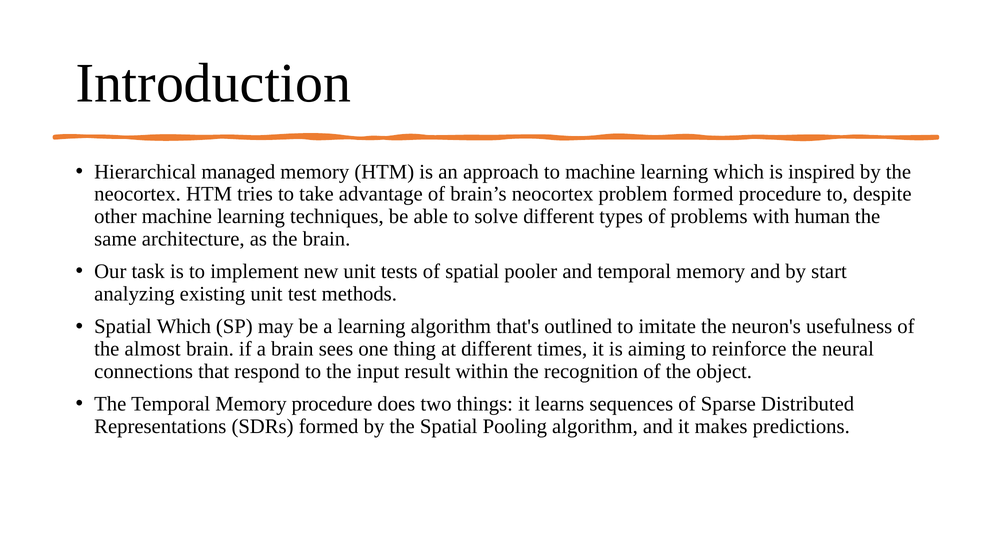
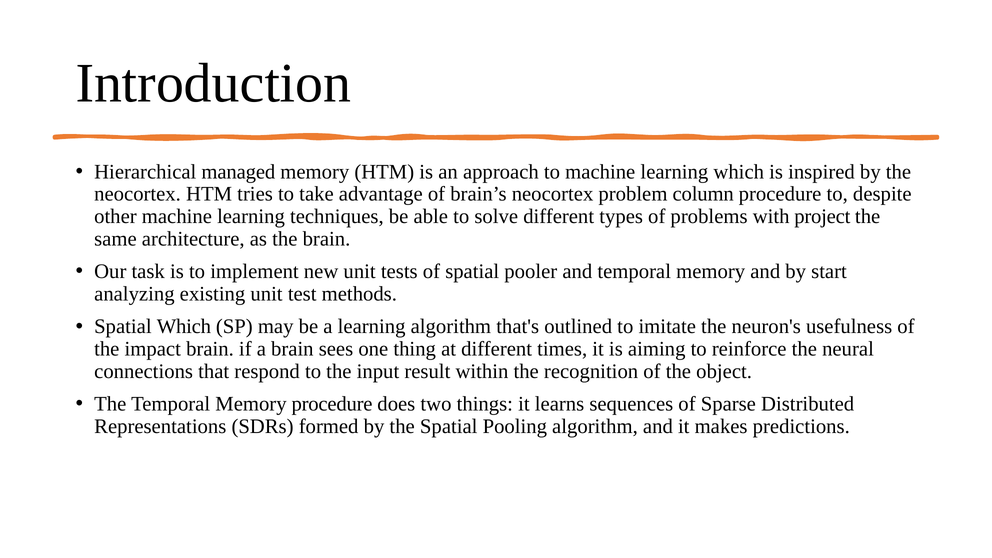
problem formed: formed -> column (703, 194)
human: human -> project (822, 216)
almost: almost -> impact (153, 349)
